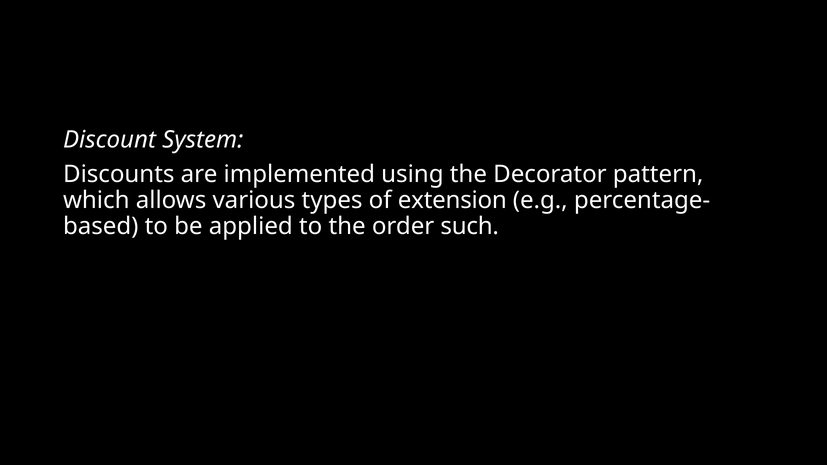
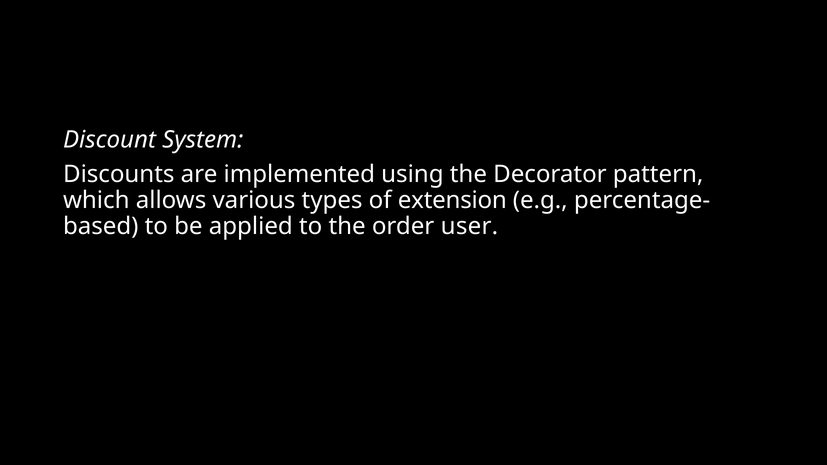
such: such -> user (469, 227)
